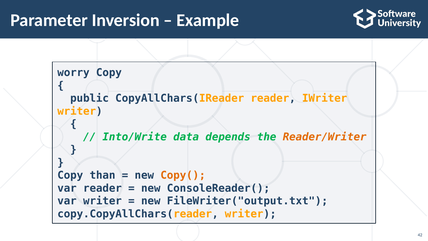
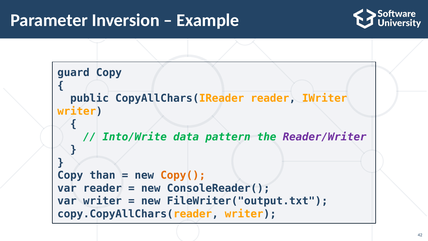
worry: worry -> guard (73, 73)
depends: depends -> pattern (228, 137)
Reader/Writer colour: orange -> purple (325, 137)
